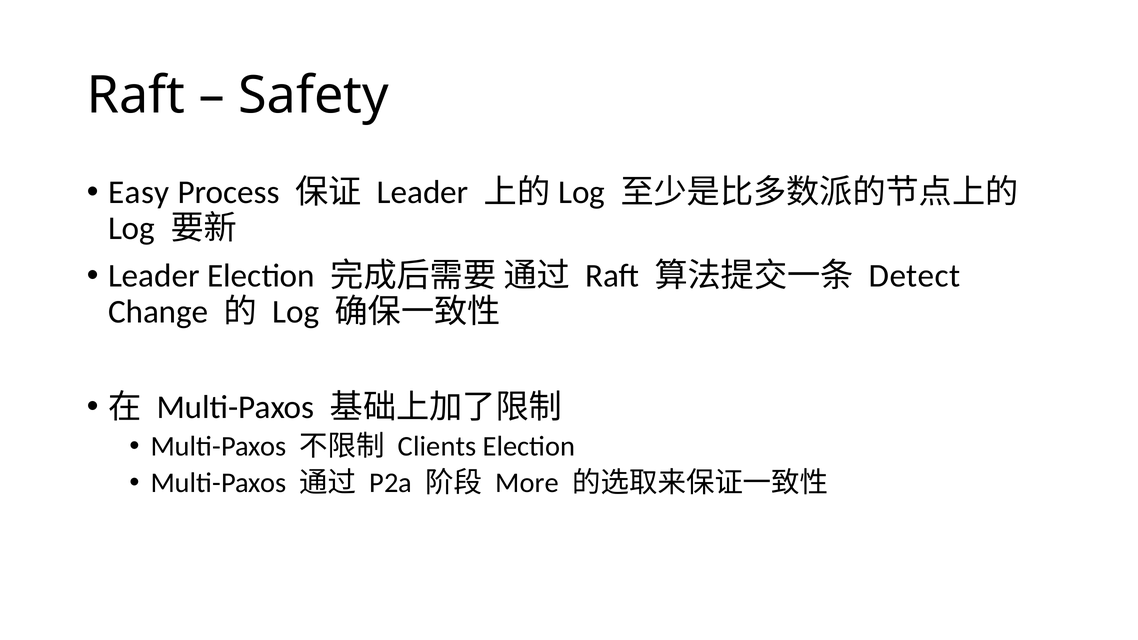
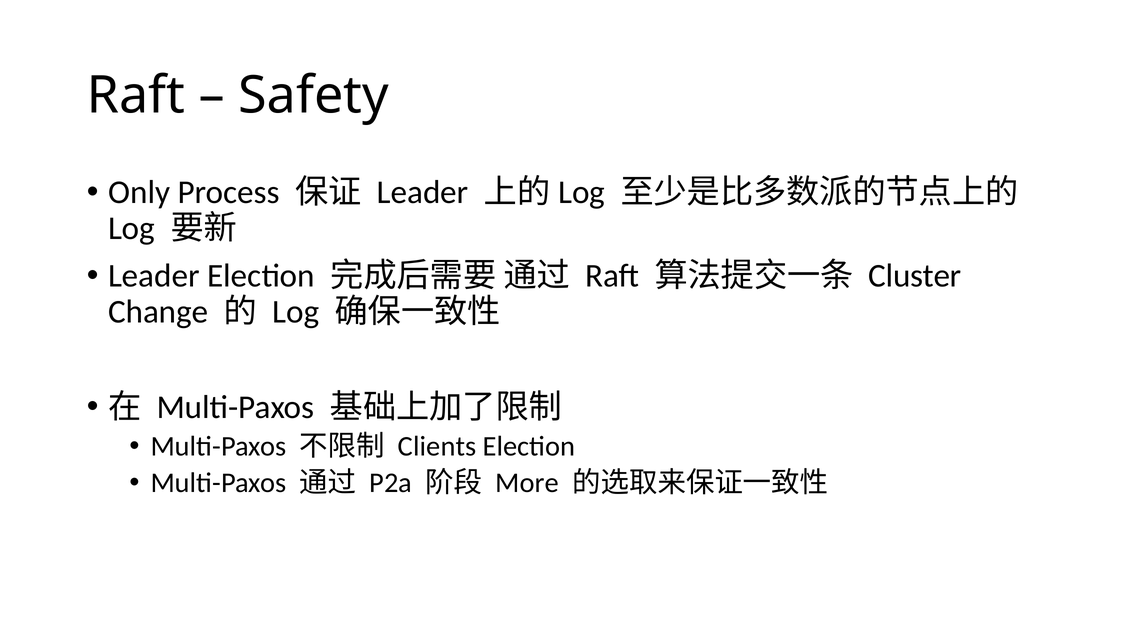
Easy: Easy -> Only (139, 192)
Detect: Detect -> Cluster (915, 276)
